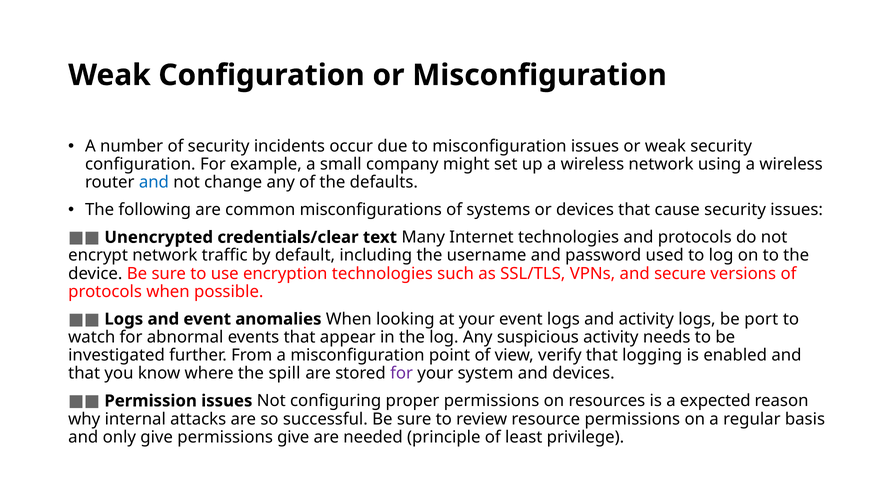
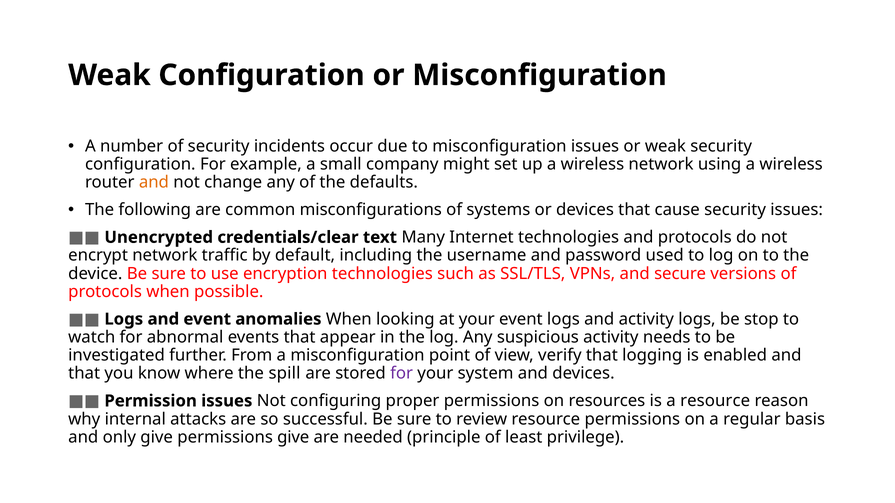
and colour: blue -> orange (154, 183)
port: port -> stop (761, 319)
a expected: expected -> resource (715, 401)
